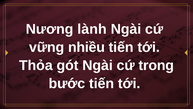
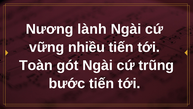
Thỏa: Thỏa -> Toàn (36, 65)
trong: trong -> trũng (156, 65)
